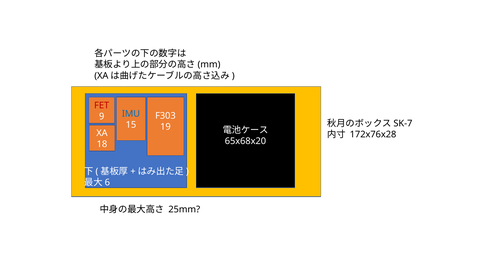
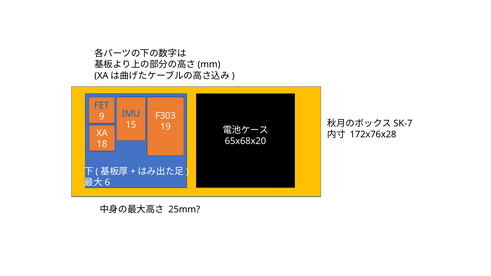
FET colour: red -> blue (102, 105)
